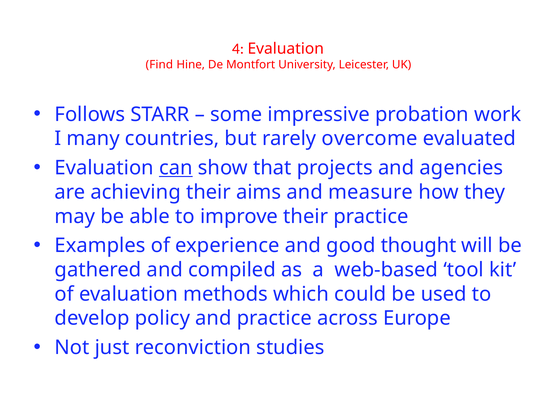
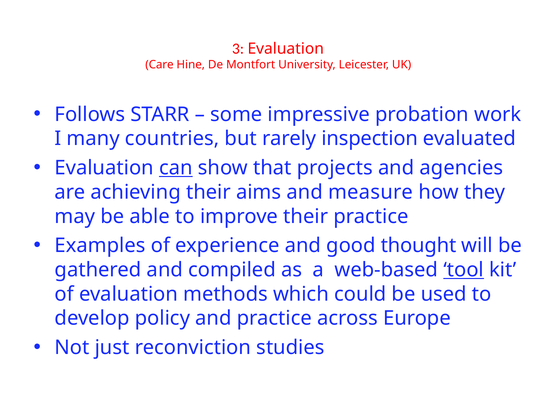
4: 4 -> 3 (238, 49)
Find: Find -> Care (159, 65)
overcome: overcome -> inspection (370, 139)
tool underline: none -> present (464, 270)
